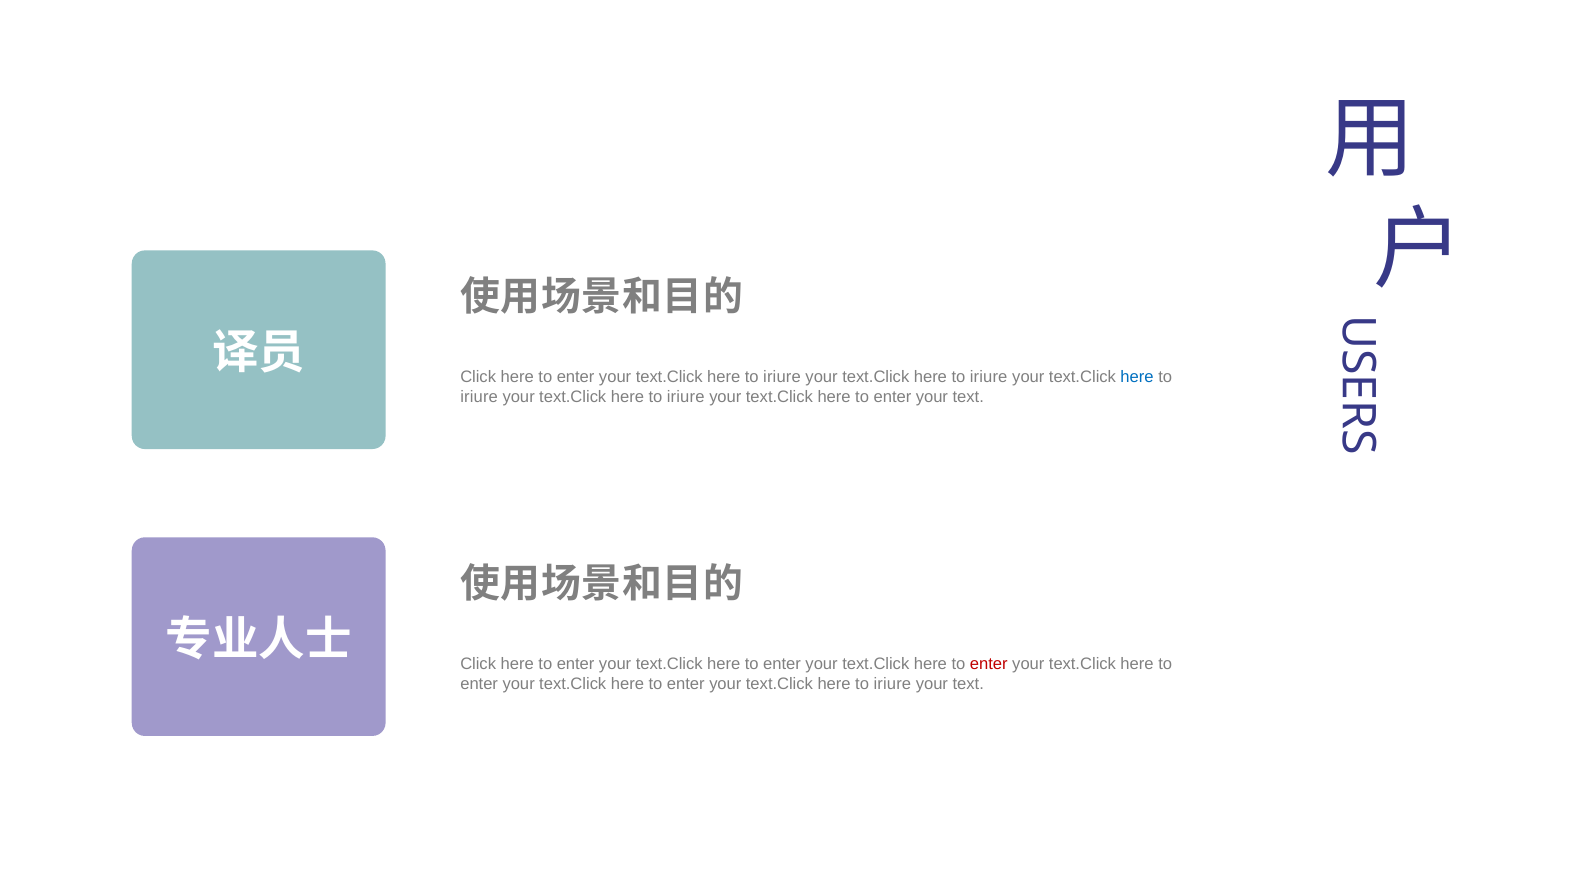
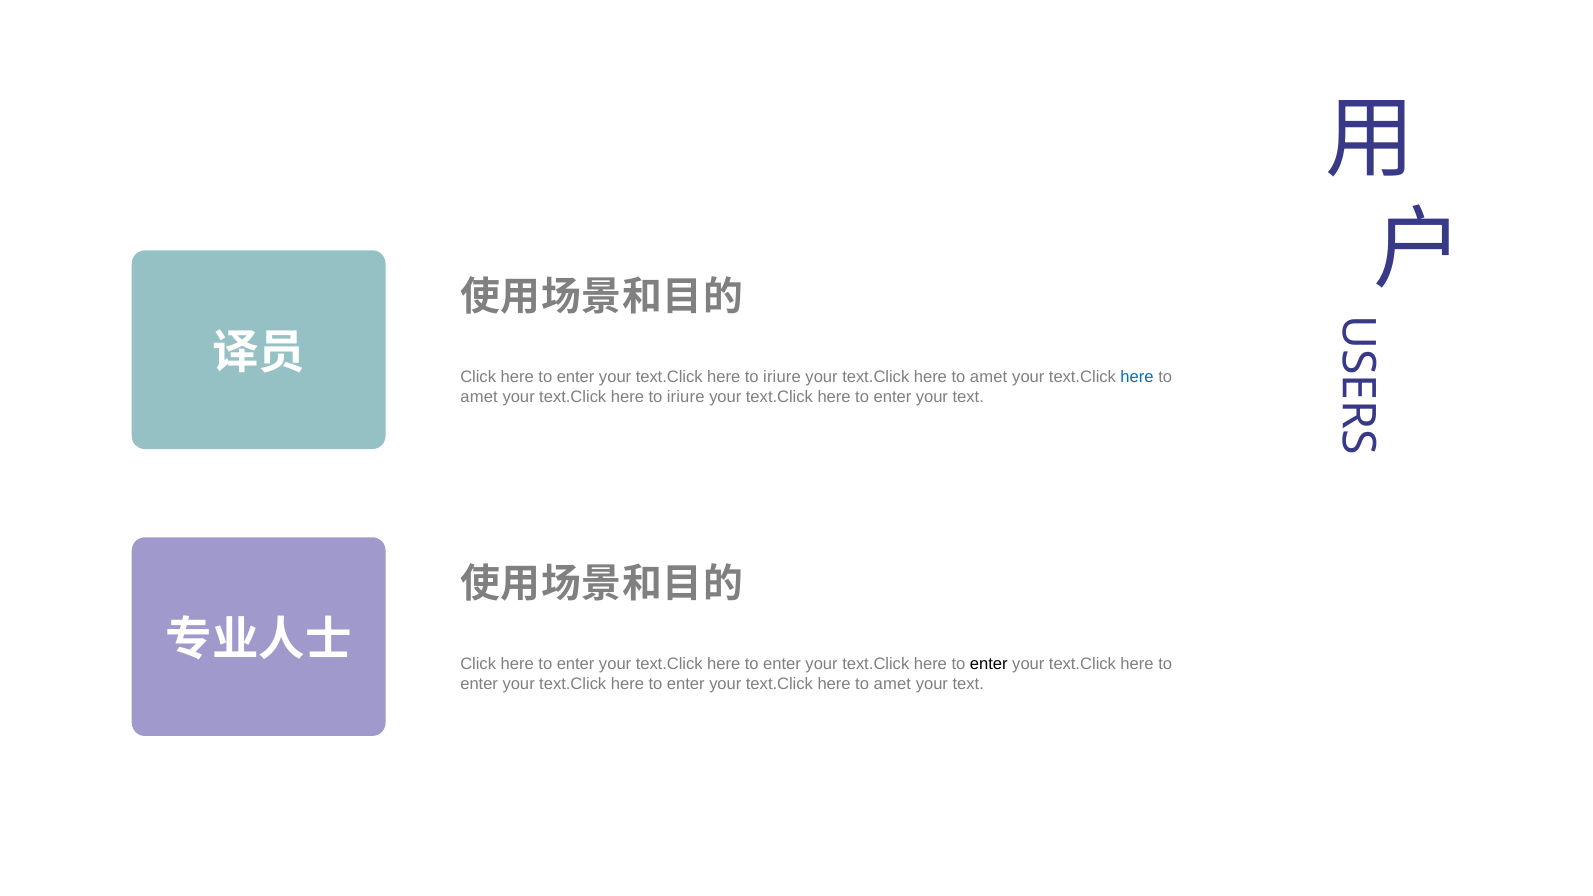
iriure: iriure -> amet (989, 377)
iriure: iriure -> amet (479, 397)
enter colour: red -> black (989, 664)
iriure: iriure -> amet (892, 684)
